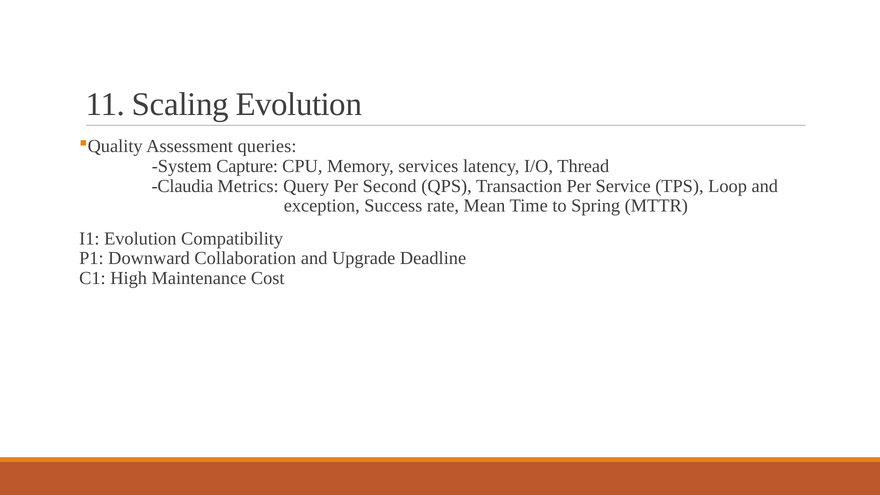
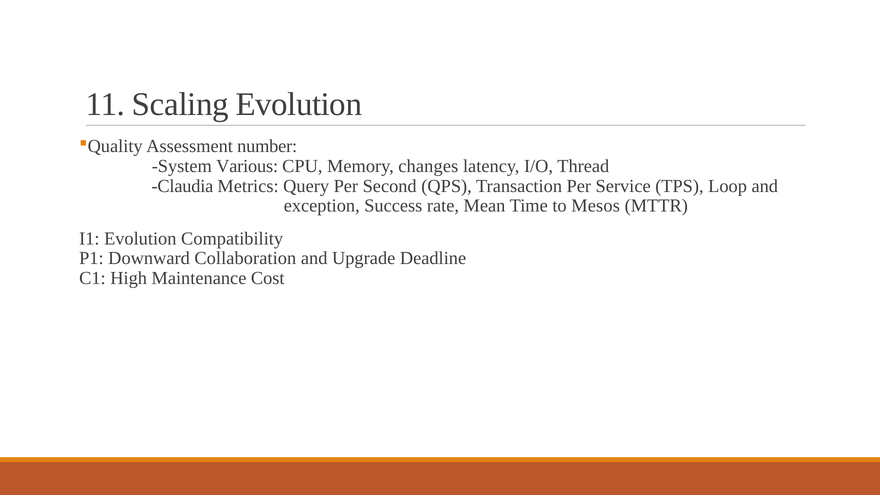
queries: queries -> number (267, 146)
Capture: Capture -> Various (247, 166)
services: services -> changes (428, 166)
Spring: Spring -> Mesos (596, 206)
